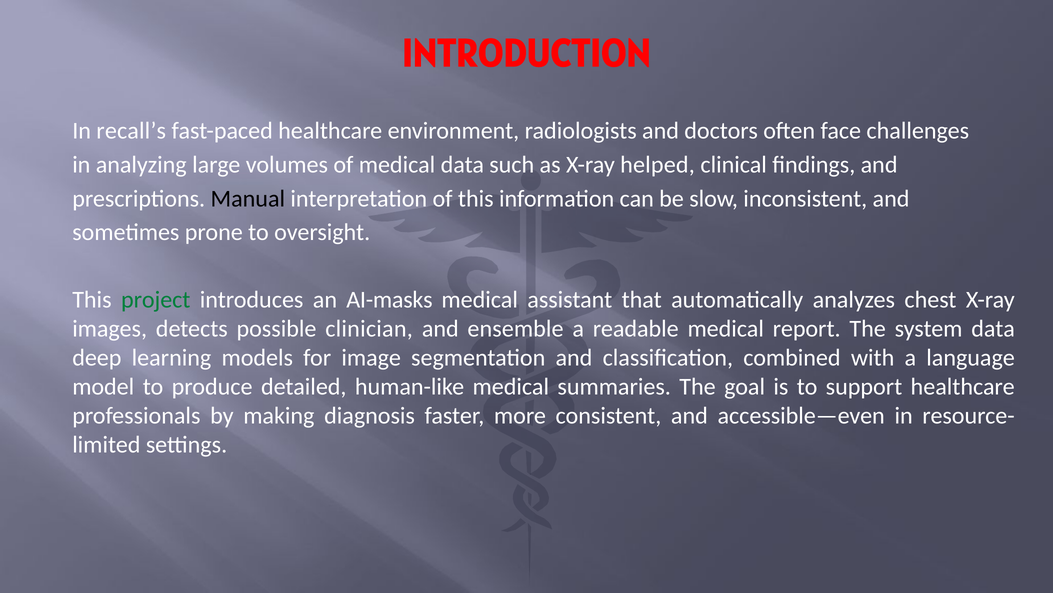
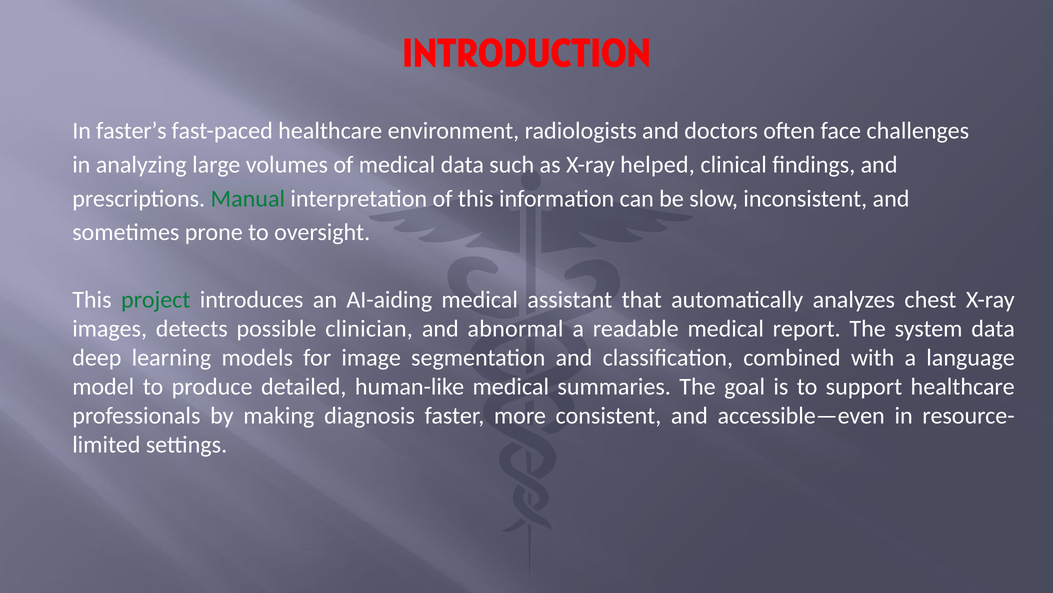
recall’s: recall’s -> faster’s (131, 131)
Manual colour: black -> green (248, 198)
AI-masks: AI-masks -> AI-aiding (389, 300)
ensemble: ensemble -> abnormal (515, 328)
